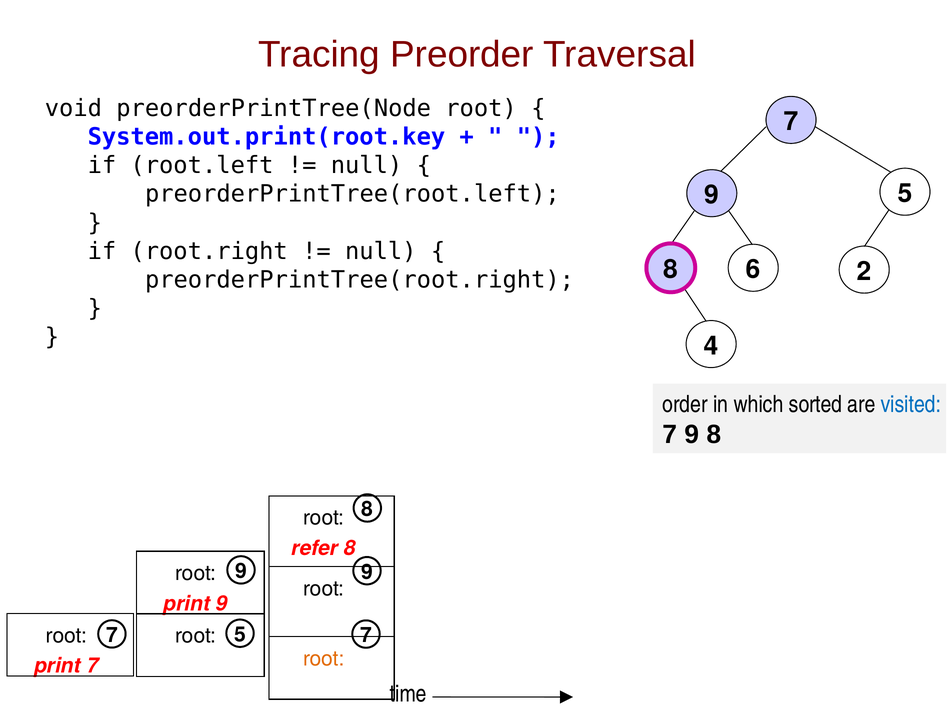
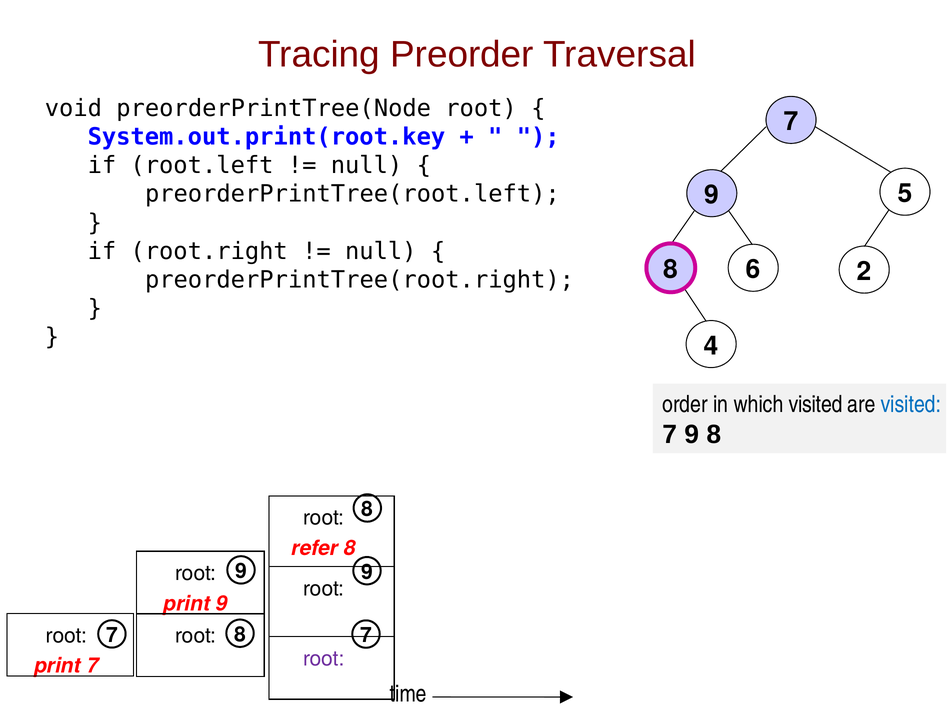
which sorted: sorted -> visited (816, 404)
7 5: 5 -> 8 (240, 635)
root colour: orange -> purple (324, 659)
